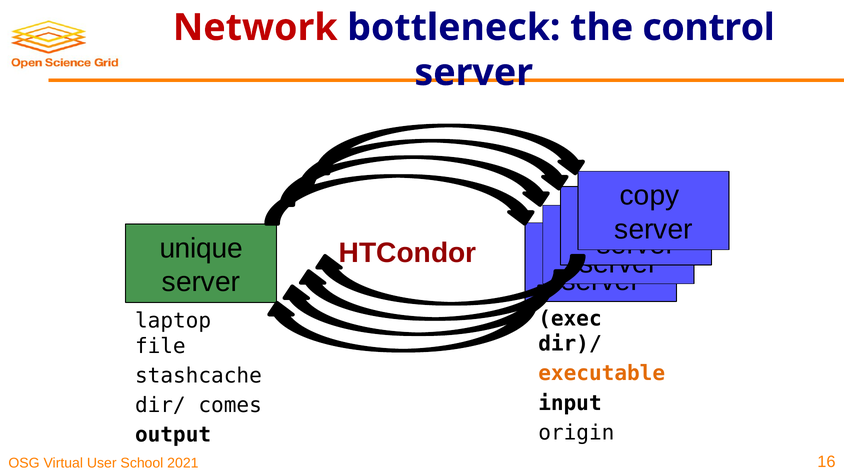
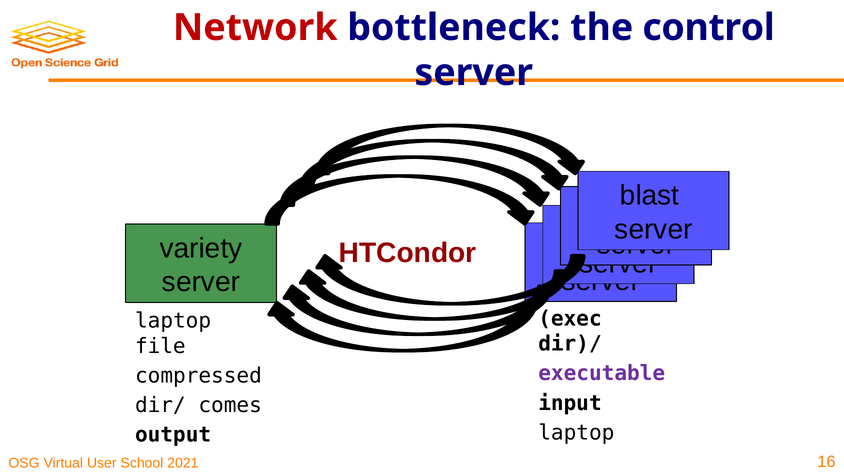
copy: copy -> blast (650, 195)
unique: unique -> variety (201, 248)
executable colour: orange -> purple (602, 373)
stashcache: stashcache -> compressed (198, 376)
origin: origin -> laptop (576, 432)
